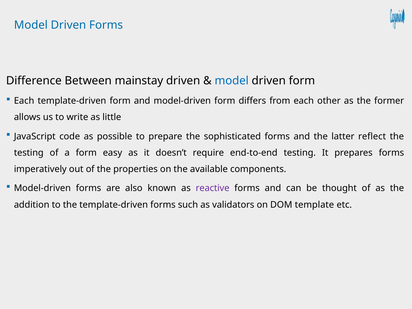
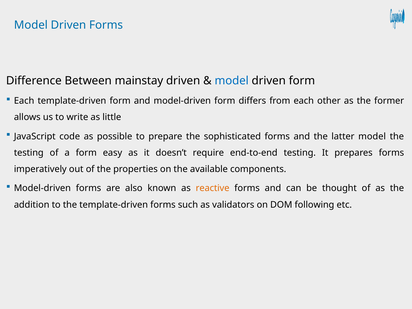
latter reflect: reflect -> model (372, 136)
reactive colour: purple -> orange (213, 188)
template: template -> following (314, 205)
